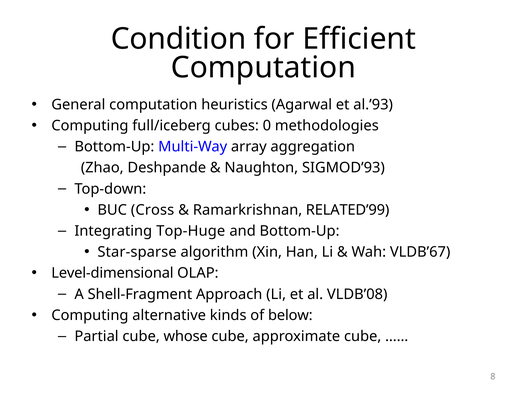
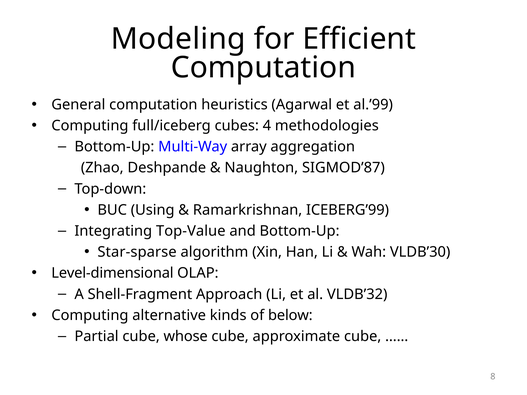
Condition: Condition -> Modeling (178, 39)
al.’93: al.’93 -> al.’99 (373, 105)
0: 0 -> 4 (267, 126)
SIGMOD’93: SIGMOD’93 -> SIGMOD’87 (343, 168)
Cross: Cross -> Using (153, 210)
RELATED’99: RELATED’99 -> ICEBERG’99 (348, 210)
Top-Huge: Top-Huge -> Top-Value (191, 231)
VLDB’67: VLDB’67 -> VLDB’30 (420, 252)
VLDB’08: VLDB’08 -> VLDB’32 (357, 294)
